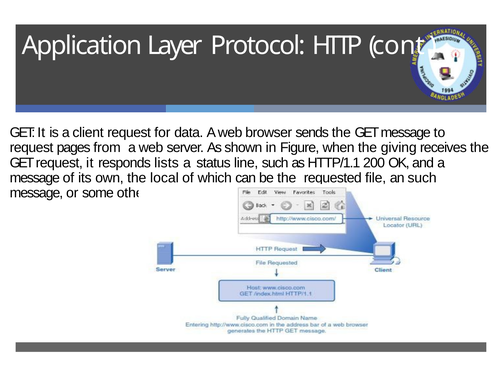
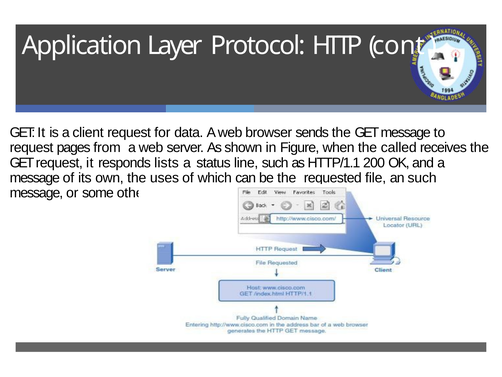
giving: giving -> called (399, 147)
local: local -> uses (165, 178)
